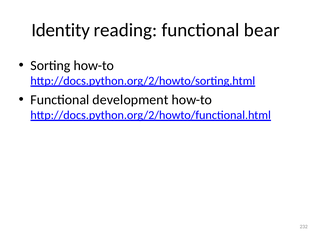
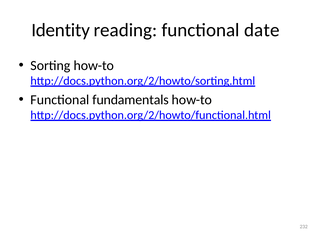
bear: bear -> date (262, 30)
development: development -> fundamentals (131, 100)
